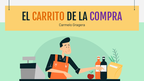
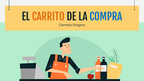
COMPRA colour: purple -> blue (106, 17)
